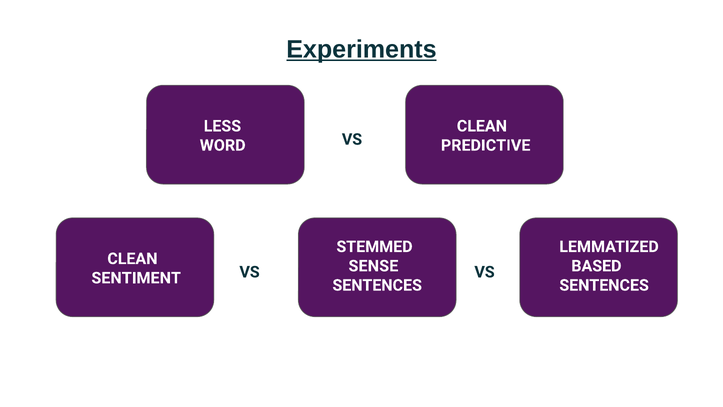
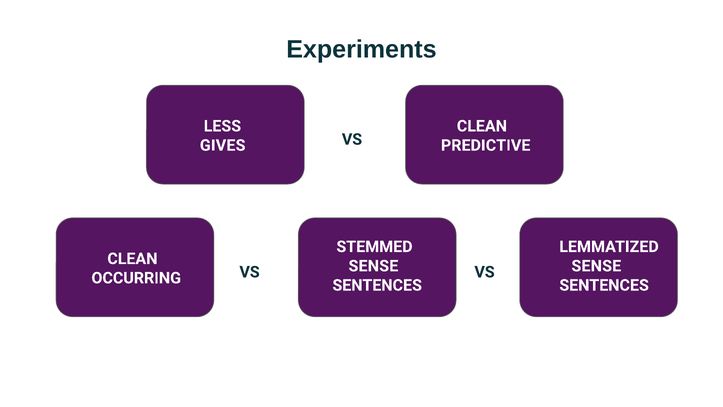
Experiments underline: present -> none (361, 50)
WORD: WORD -> GIVES (223, 145)
BASED: BASED -> SENSE (596, 266)
SENTIMENT: SENTIMENT -> OCCURRING (136, 278)
